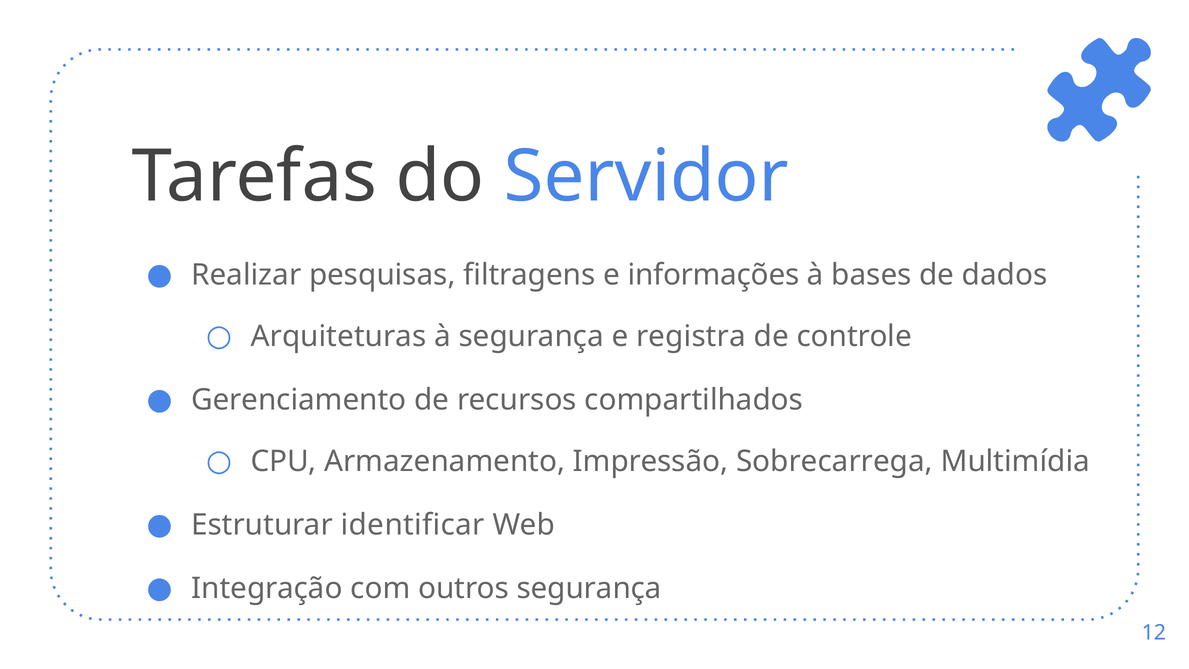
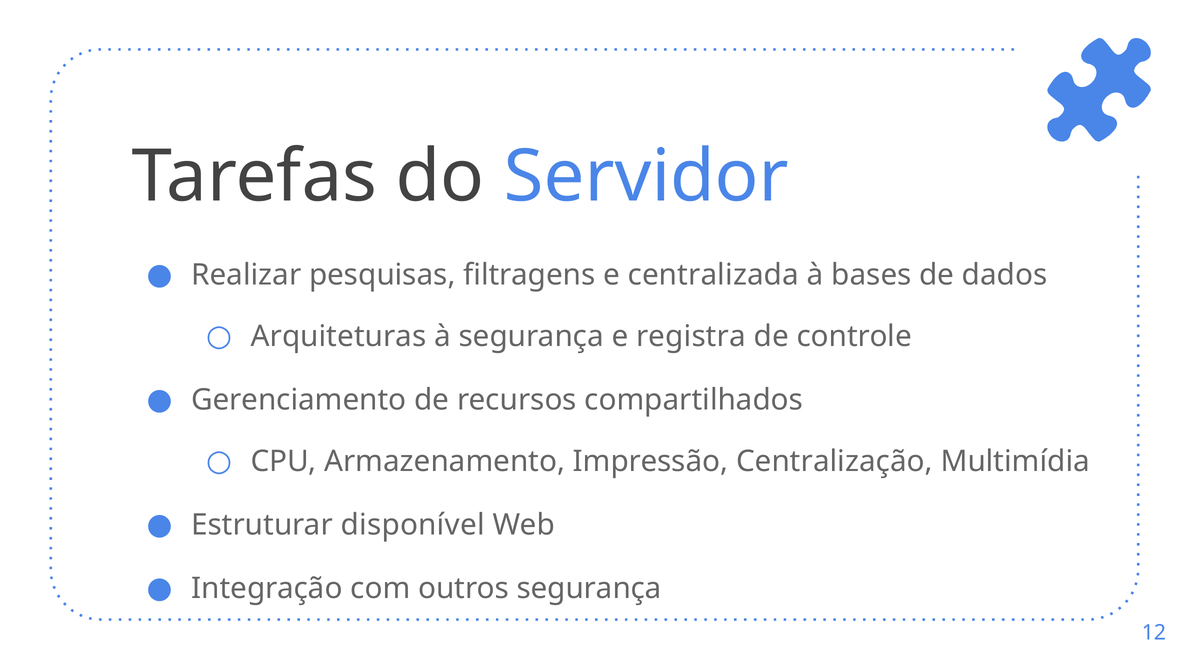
informações: informações -> centralizada (713, 275)
Sobrecarrega: Sobrecarrega -> Centralização (834, 461)
identificar: identificar -> disponível (413, 525)
